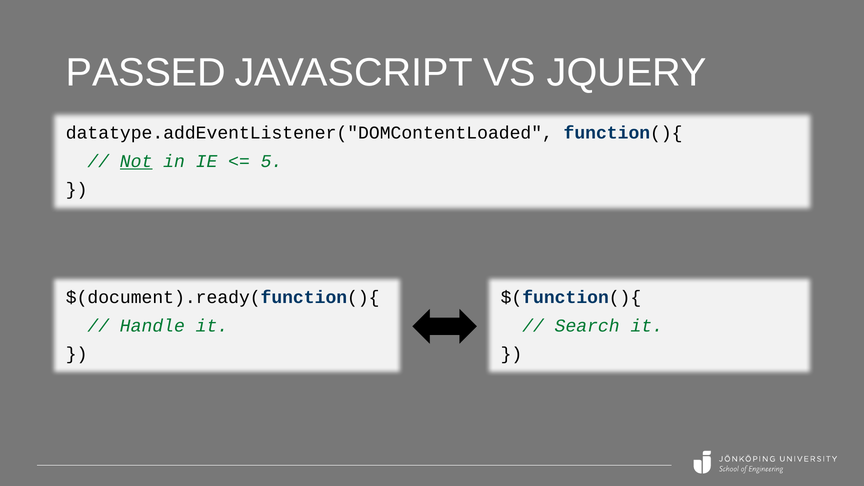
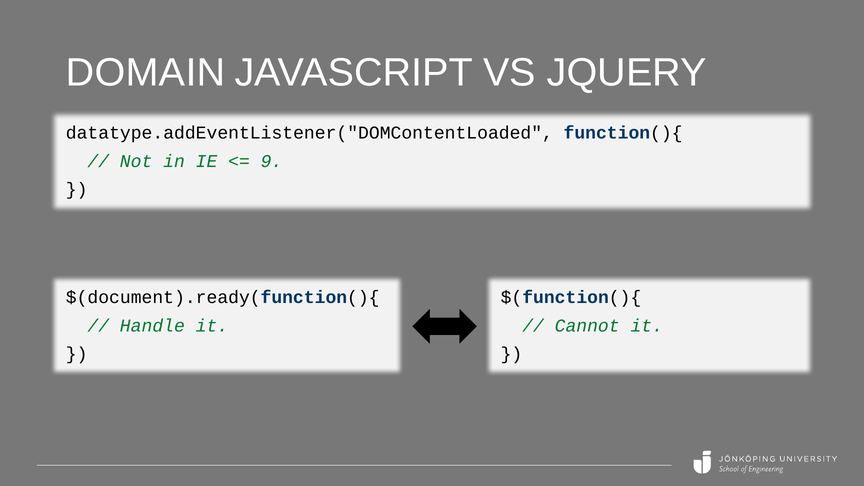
PASSED: PASSED -> DOMAIN (146, 73)
Not underline: present -> none (136, 161)
5: 5 -> 9 (271, 161)
Search: Search -> Cannot (587, 326)
